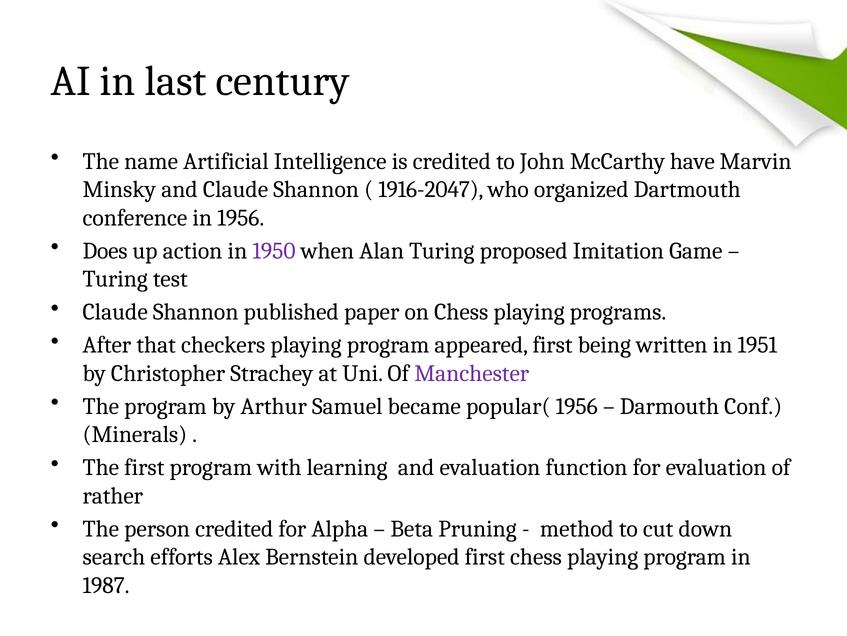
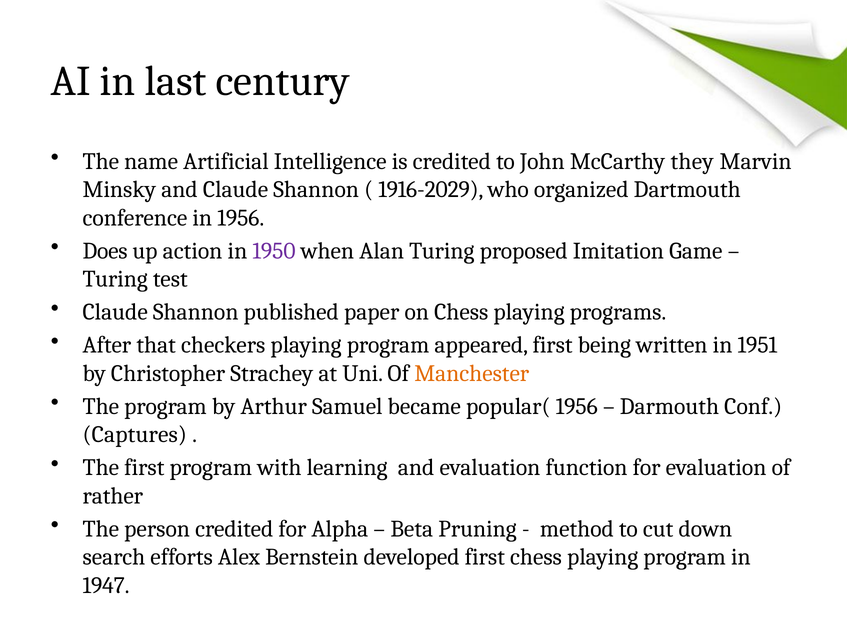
have: have -> they (692, 161)
1916-2047: 1916-2047 -> 1916-2029 (431, 189)
Manchester colour: purple -> orange (472, 373)
Minerals: Minerals -> Captures (135, 434)
1987: 1987 -> 1947 (106, 585)
